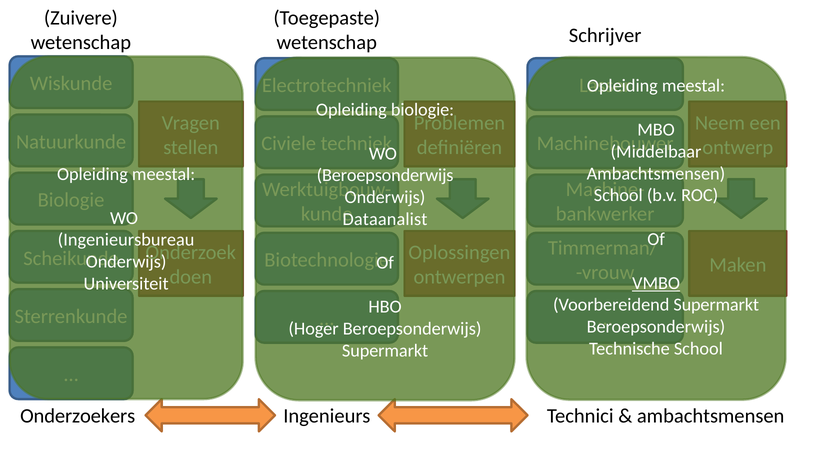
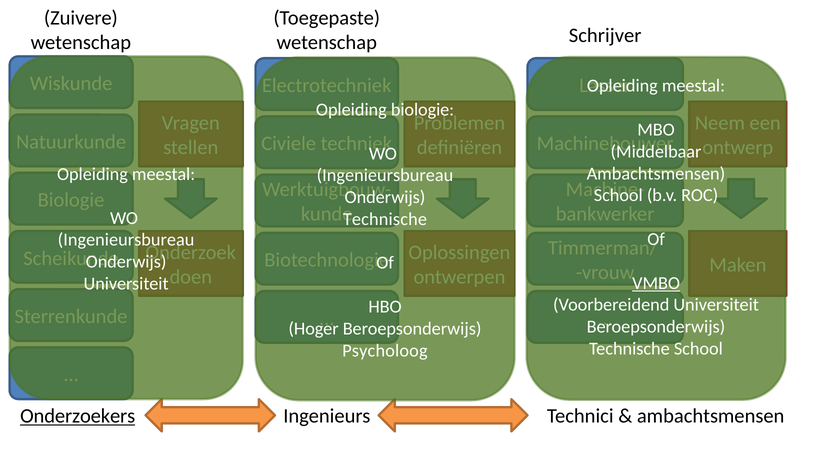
Beroepsonderwijs: Beroepsonderwijs -> Ingenieursbureau (385, 176)
Dataanalist: Dataanalist -> Technische (385, 219)
Voorbereidend Supermarkt: Supermarkt -> Universiteit (716, 305)
Supermarkt: Supermarkt -> Psycholoog (385, 351)
Onderzoekers underline: none -> present (78, 416)
